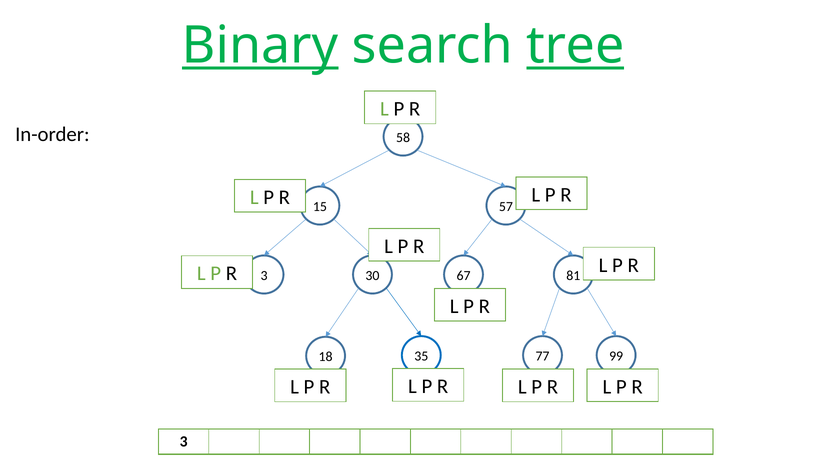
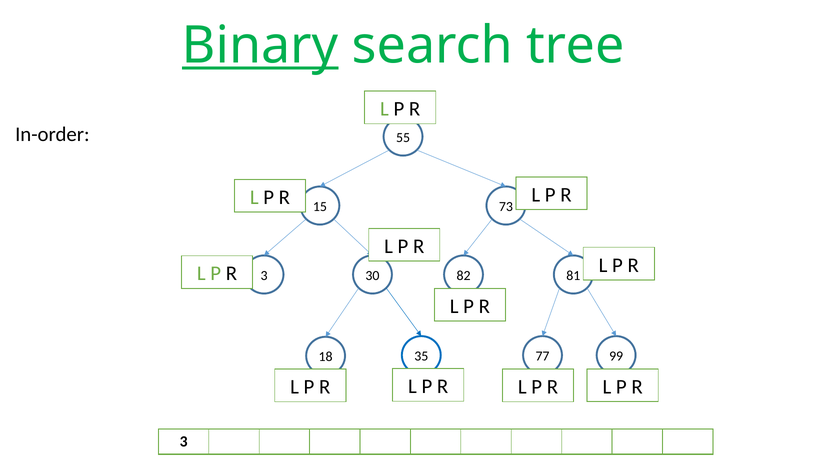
tree underline: present -> none (575, 45)
58: 58 -> 55 (403, 137)
57: 57 -> 73 (506, 206)
67: 67 -> 82 (464, 275)
